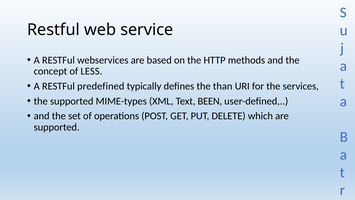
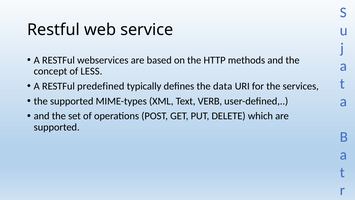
than: than -> data (223, 86)
BEEN: BEEN -> VERB (210, 101)
